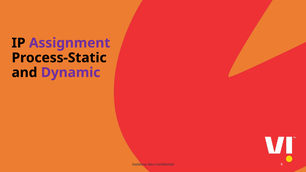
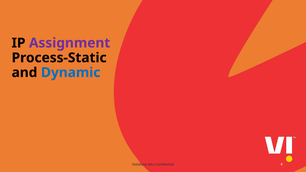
Dynamic colour: purple -> blue (71, 73)
